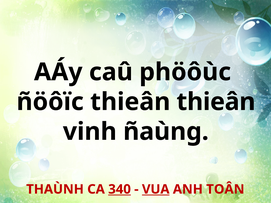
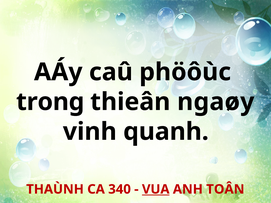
ñöôïc: ñöôïc -> trong (50, 102)
thieân thieân: thieân -> ngaøy (216, 102)
ñaùng: ñaùng -> quanh (166, 132)
340 underline: present -> none (120, 189)
